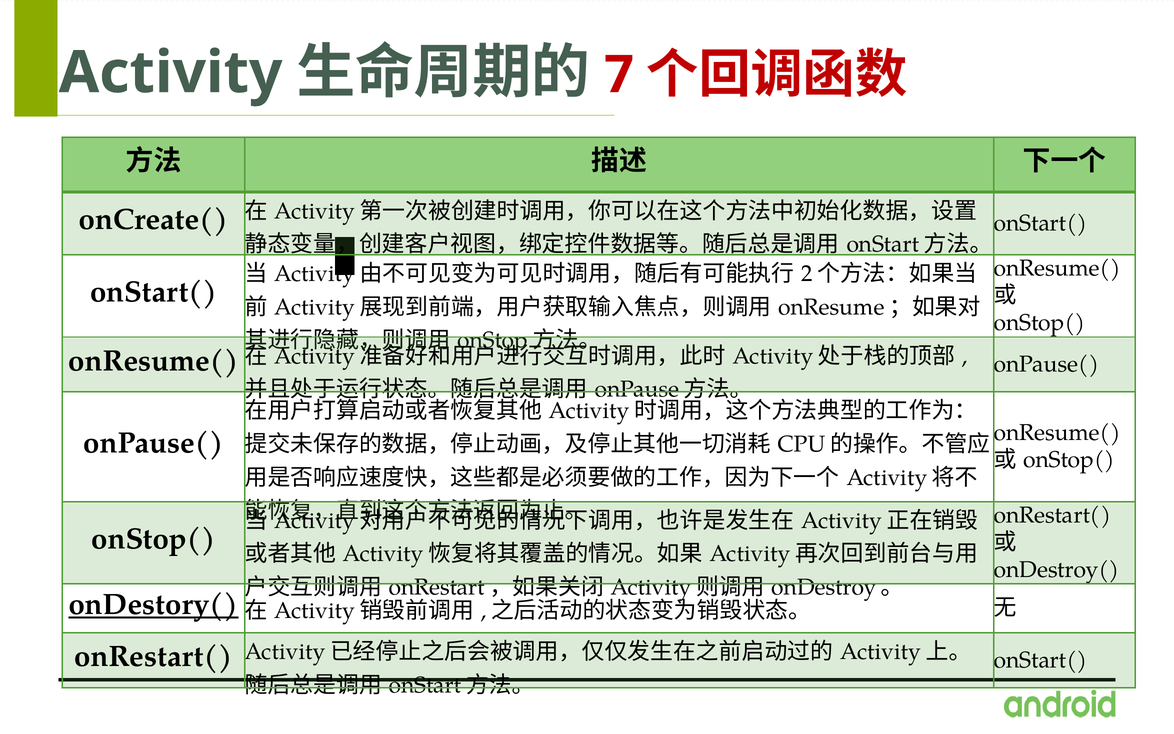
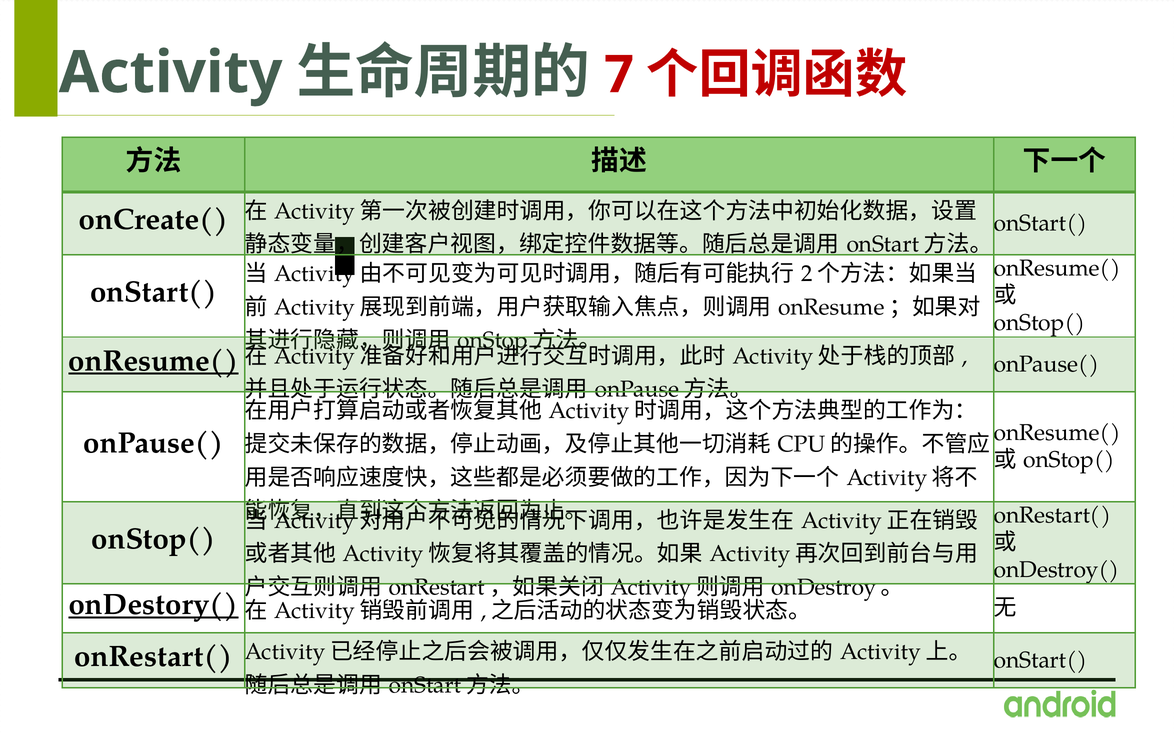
onResume( underline: none -> present (153, 361)
